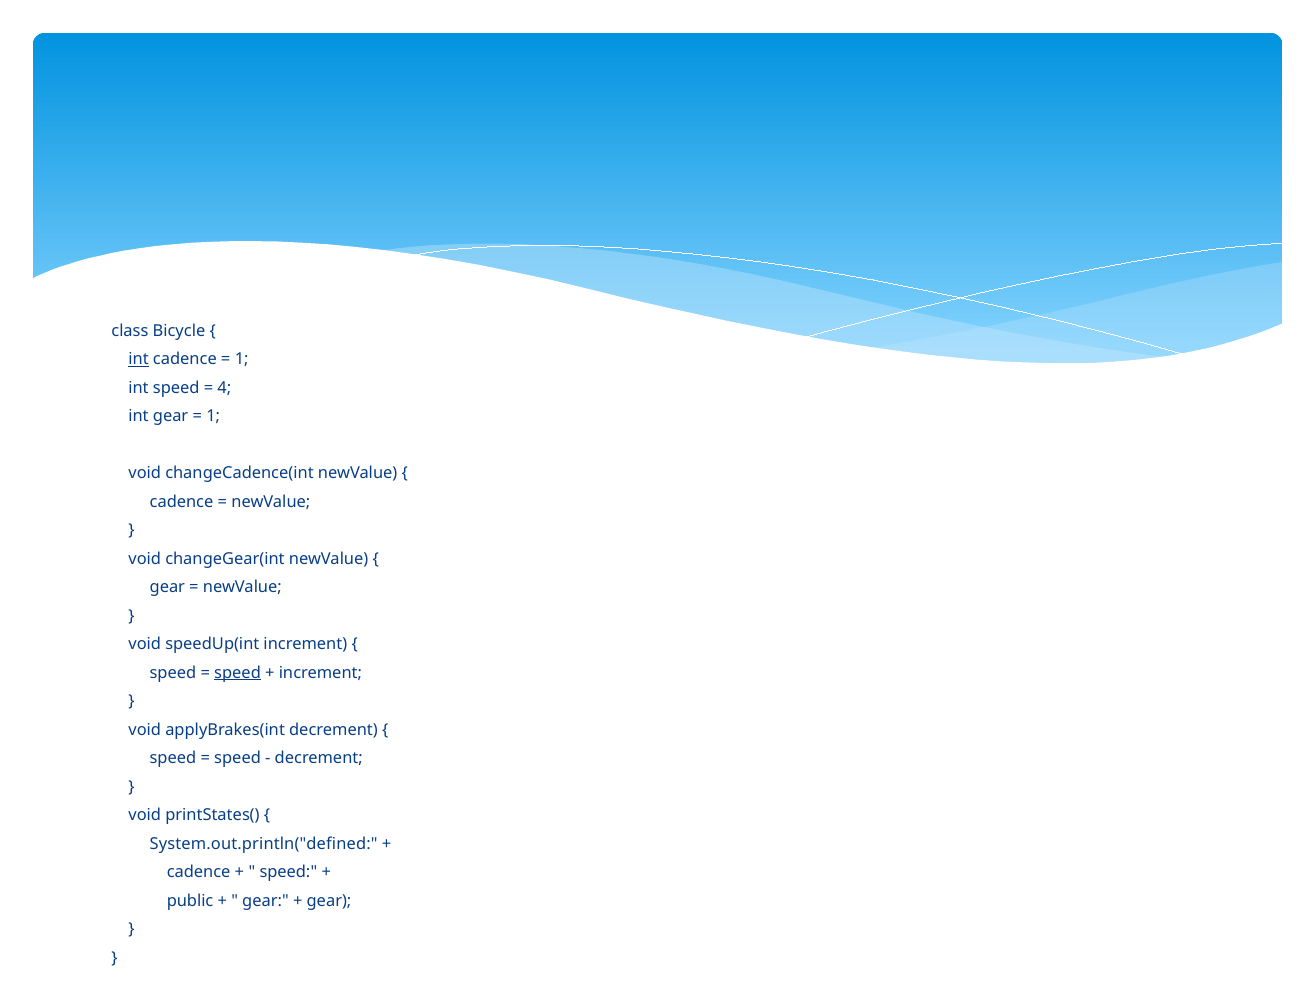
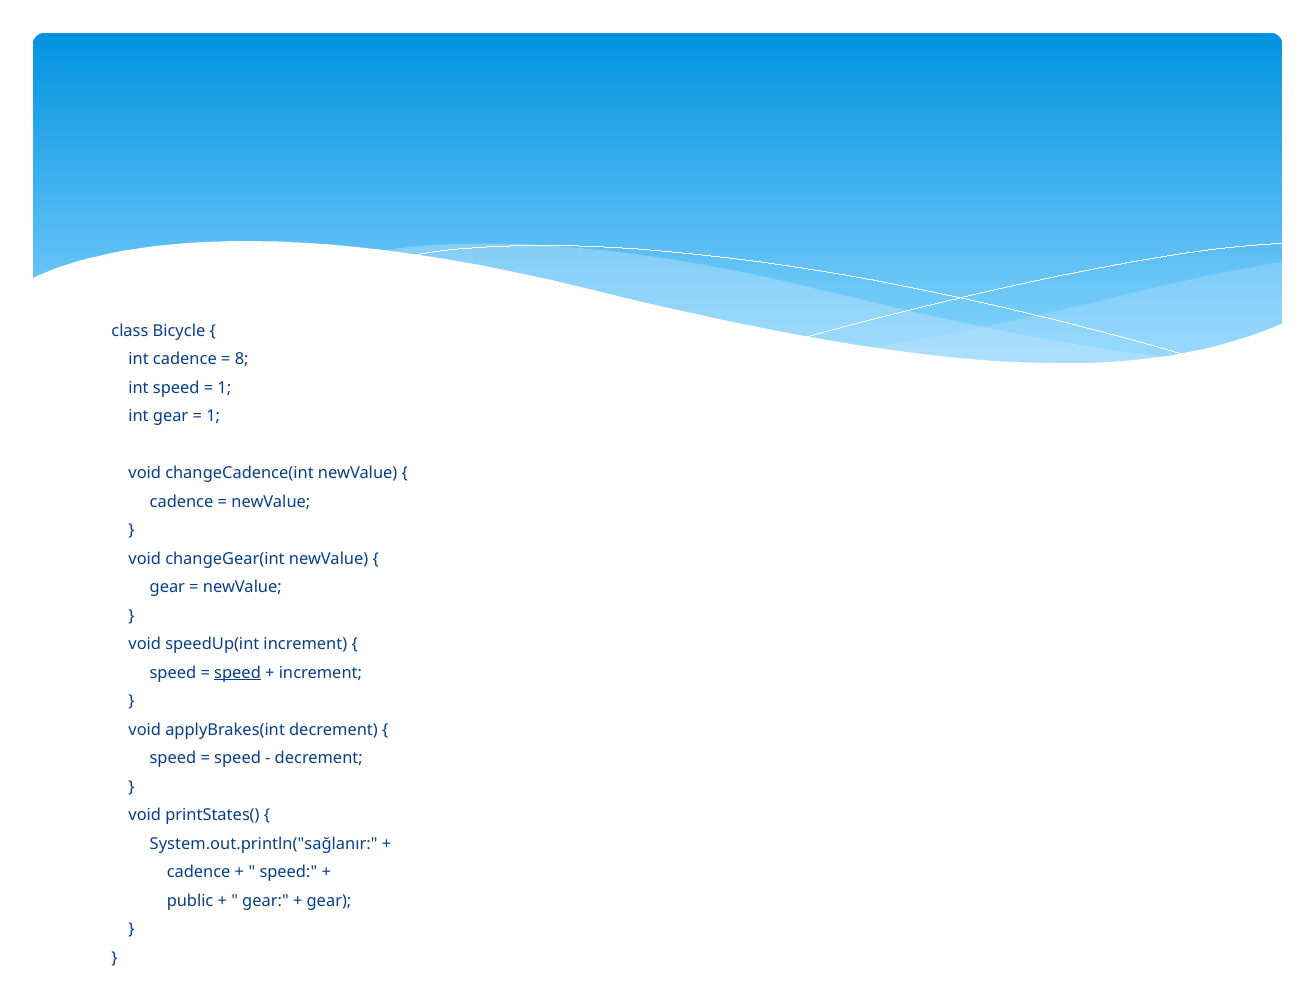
int underline: present -> none (139, 360)
1: 1 -> 8 (242, 360)
4: 4 -> 1 (224, 388)
System.out.println("defined: System.out.println("defined -> System.out.println("sağlanır (264, 844)
